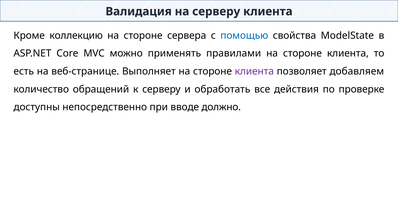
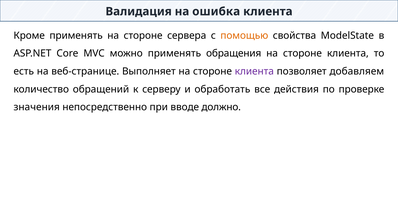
на серверу: серверу -> ошибка (216, 11)
Кроме коллекцию: коллекцию -> применять (76, 35)
помощью colour: blue -> orange (244, 35)
правилами: правилами -> обращения (234, 53)
доступны: доступны -> значения (37, 107)
